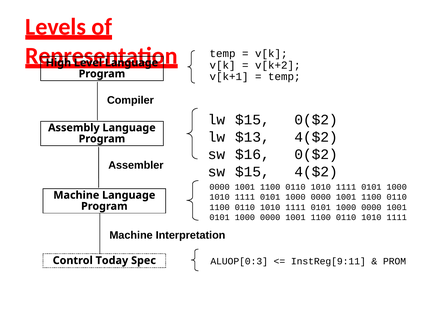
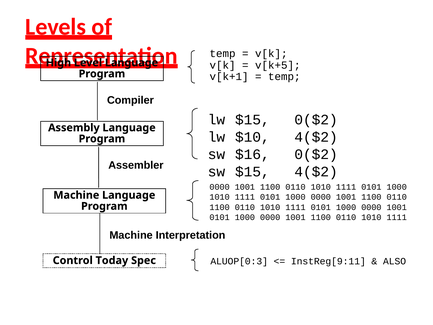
v[k+2: v[k+2 -> v[k+5 (278, 65)
$13: $13 -> $10 (252, 137)
PROM: PROM -> ALSO (395, 261)
